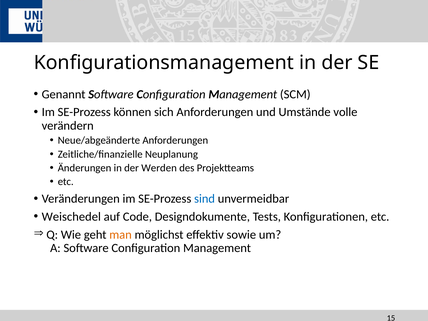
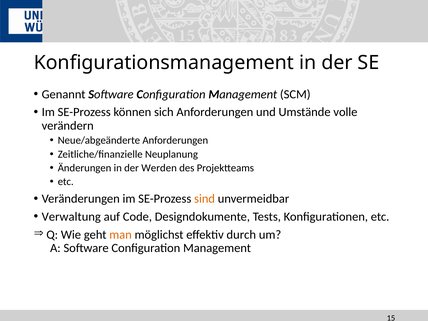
sind colour: blue -> orange (205, 199)
Weischedel: Weischedel -> Verwaltung (71, 217)
sowie: sowie -> durch (241, 235)
